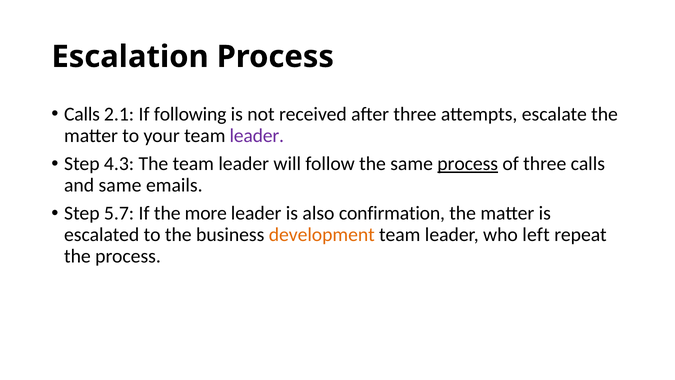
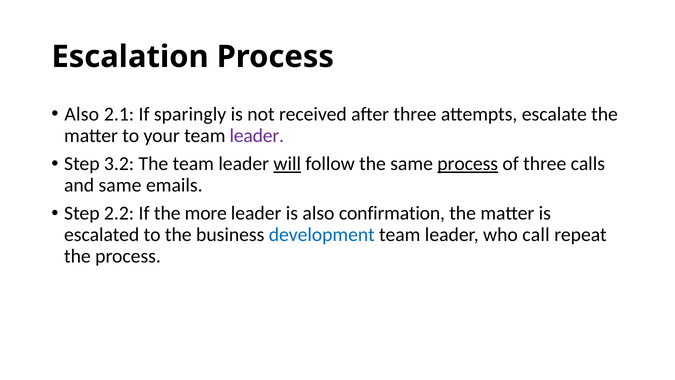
Calls: Calls -> Also (82, 114)
following: following -> sparingly (190, 114)
4.3: 4.3 -> 3.2 (119, 164)
will underline: none -> present (287, 164)
5.7: 5.7 -> 2.2 (119, 213)
development colour: orange -> blue (322, 235)
left: left -> call (536, 235)
